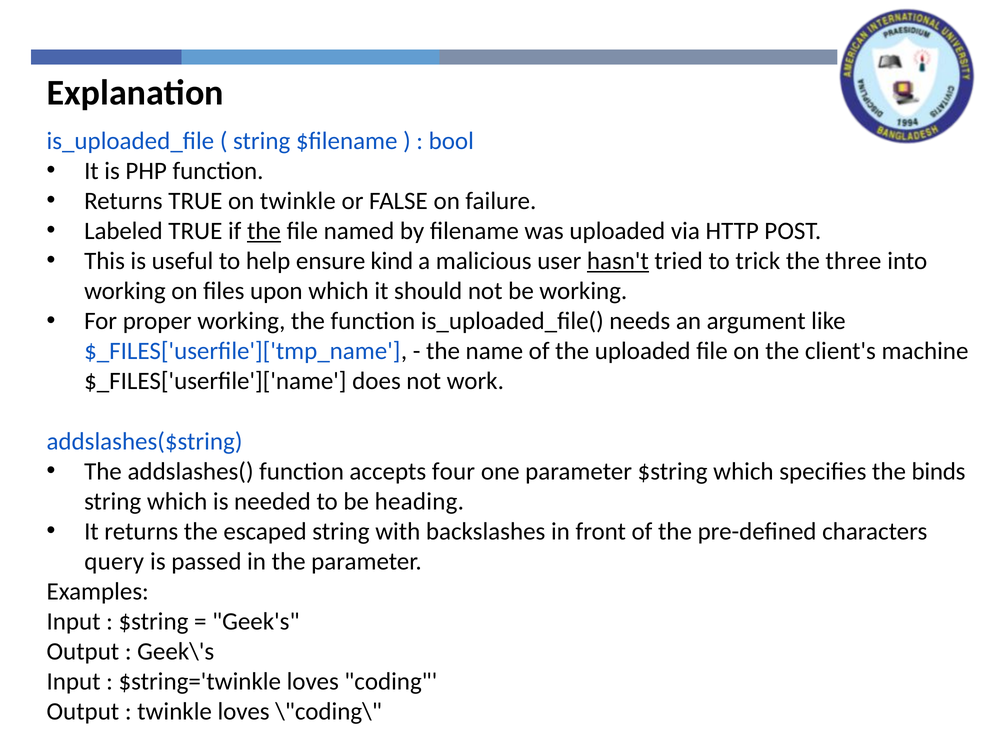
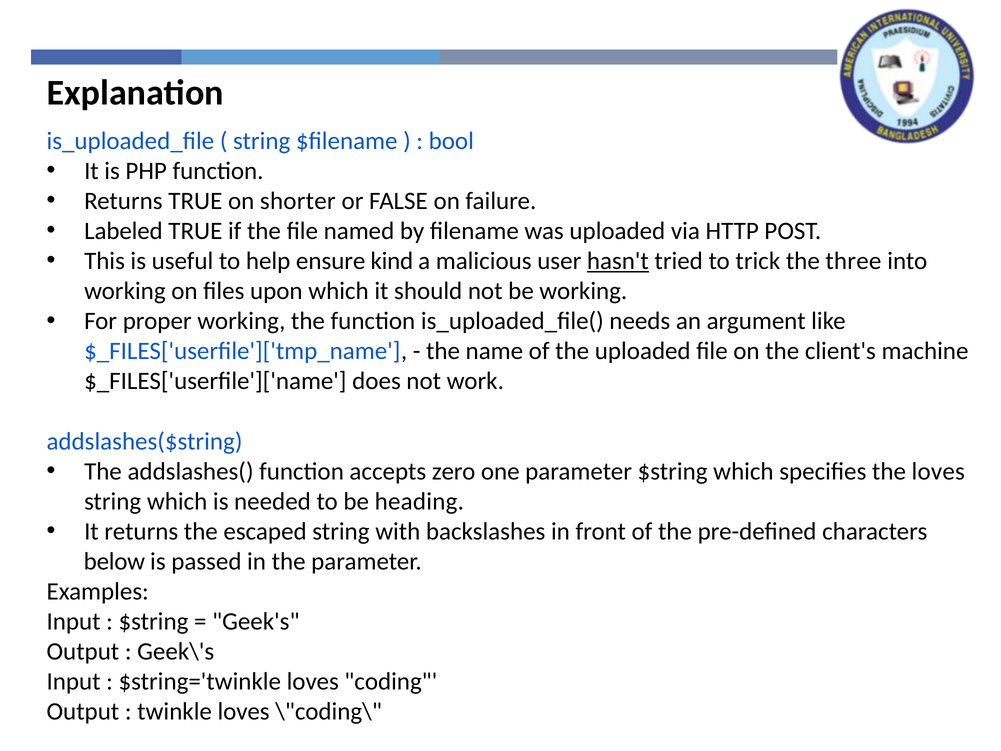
on twinkle: twinkle -> shorter (298, 201)
the underline: present -> none (264, 231)
four: four -> zero (454, 471)
the binds: binds -> loves (938, 471)
query: query -> below (114, 561)
